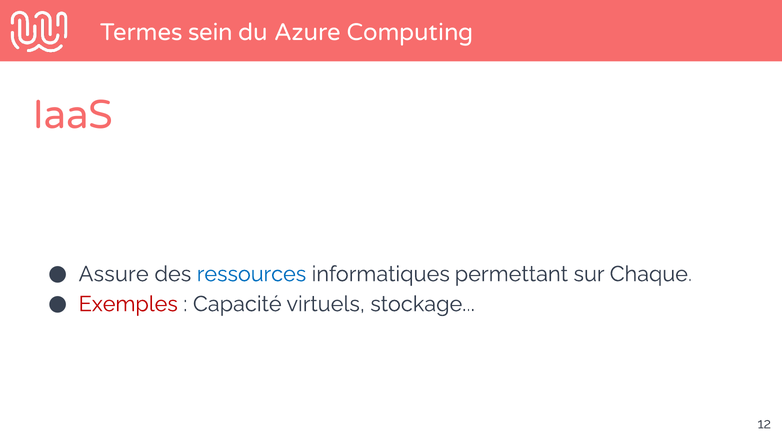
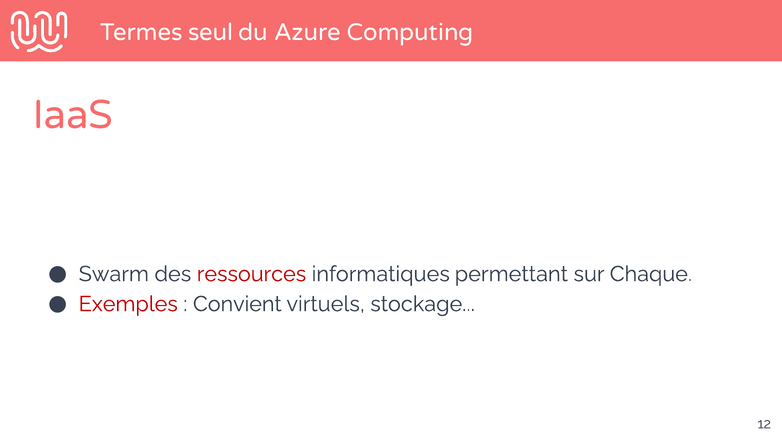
sein: sein -> seul (211, 32)
Assure: Assure -> Swarm (114, 274)
ressources colour: blue -> red (251, 274)
Capacité: Capacité -> Convient (237, 304)
